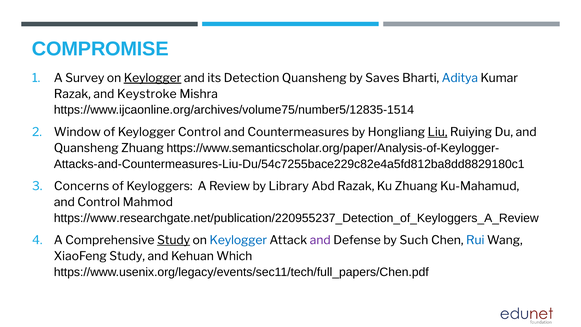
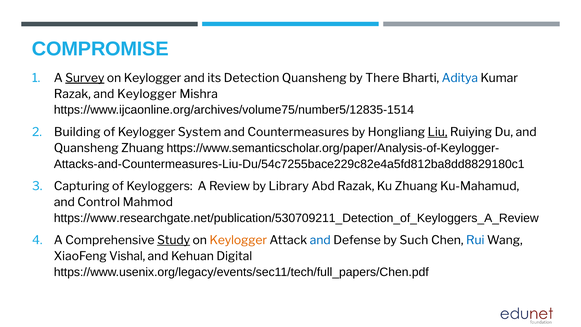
Survey underline: none -> present (85, 78)
Keylogger underline: present -> none (153, 78)
Saves: Saves -> There (382, 78)
and Keystroke: Keystroke -> Keylogger (147, 94)
Window: Window -> Building (77, 132)
Keylogger Control: Control -> System (200, 132)
Concerns: Concerns -> Capturing (82, 186)
https://www.researchgate.net/publication/220955237_Detection_of_Keyloggers_A_Review: https://www.researchgate.net/publication/220955237_Detection_of_Keyloggers_A_Review -> https://www.researchgate.net/publication/530709211_Detection_of_Keyloggers_A_Review (296, 218)
Keylogger colour: blue -> orange (238, 240)
and colour: purple -> blue (320, 240)
XiaoFeng Study: Study -> Vishal (127, 256)
Which: Which -> Digital (234, 256)
